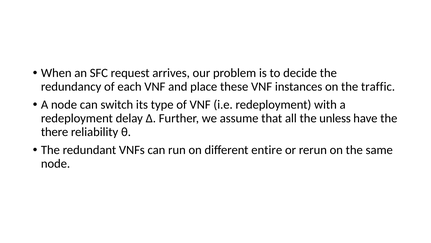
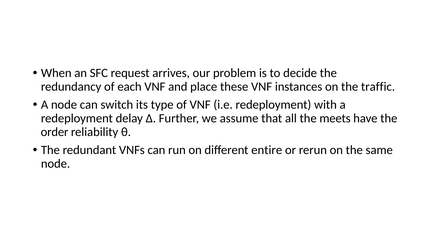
unless: unless -> meets (335, 118)
there: there -> order (55, 132)
